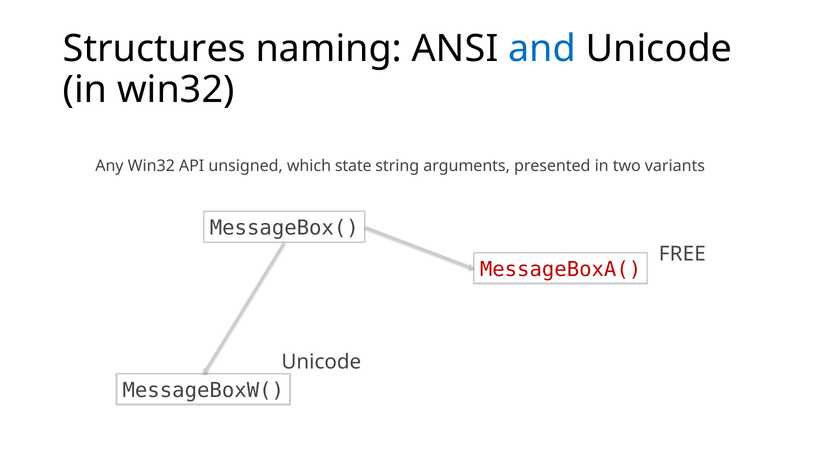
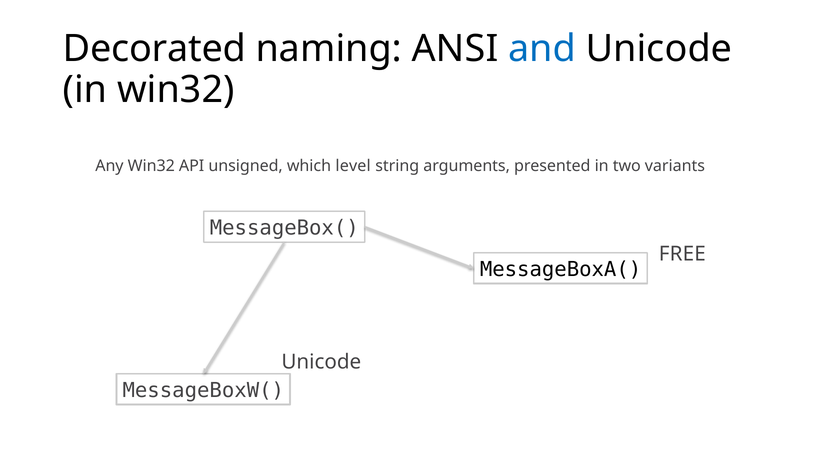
Structures: Structures -> Decorated (154, 49)
state: state -> level (353, 166)
MessageBoxA( colour: red -> black (561, 270)
